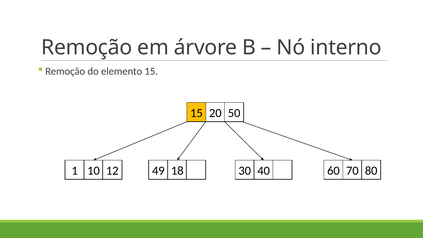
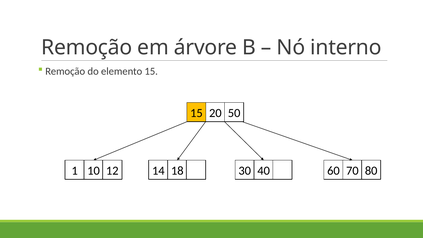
49: 49 -> 14 (158, 171)
